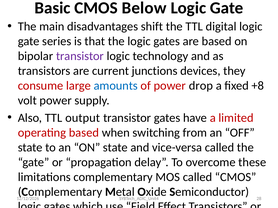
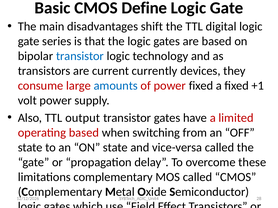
Below: Below -> Define (144, 8)
transistor colour: purple -> blue (80, 56)
junctions: junctions -> currently (155, 71)
power drop: drop -> fixed (201, 86)
+8: +8 -> +1 (258, 86)
